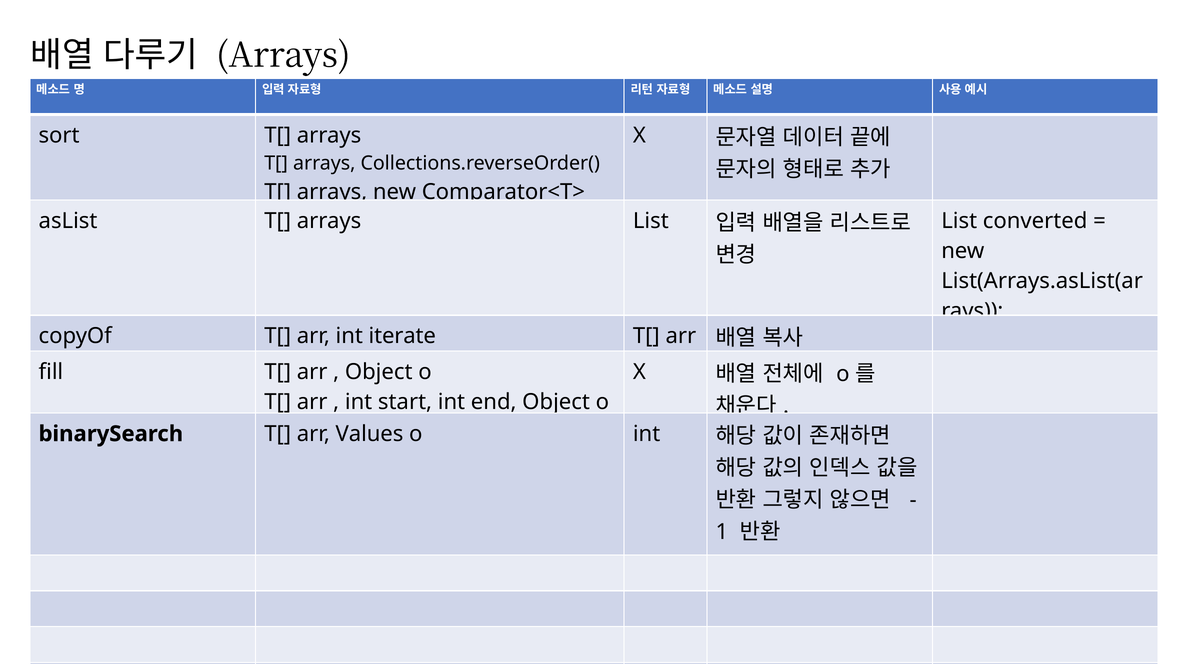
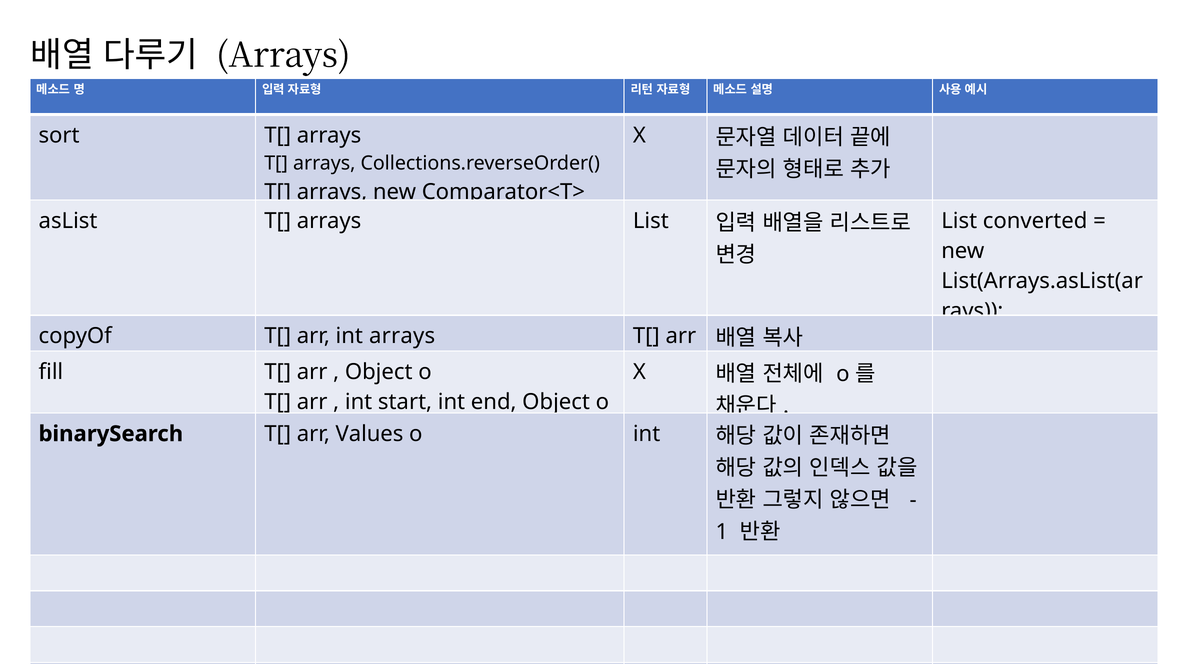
int iterate: iterate -> arrays (402, 336)
